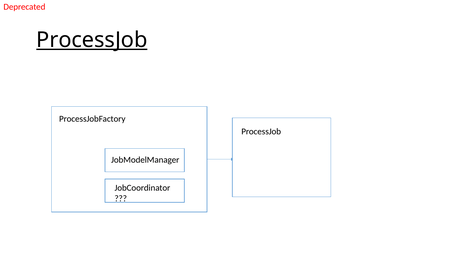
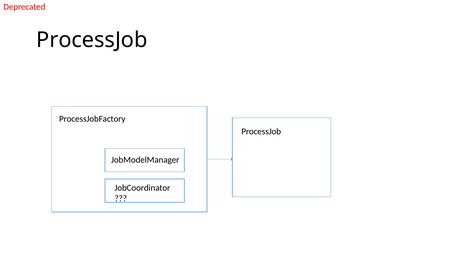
ProcessJob underline: present -> none (92, 40)
